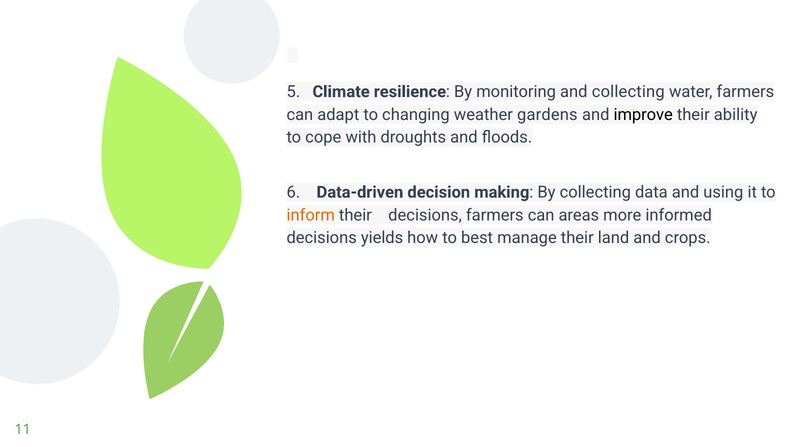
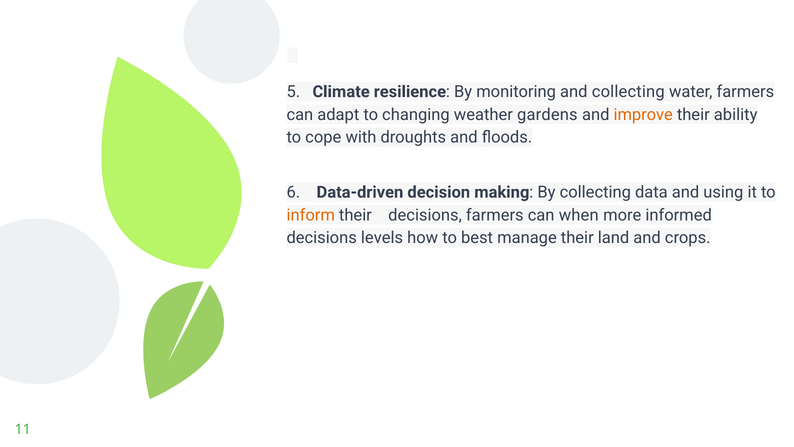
improve colour: black -> orange (643, 114)
areas: areas -> when (579, 215)
yields: yields -> levels (382, 238)
